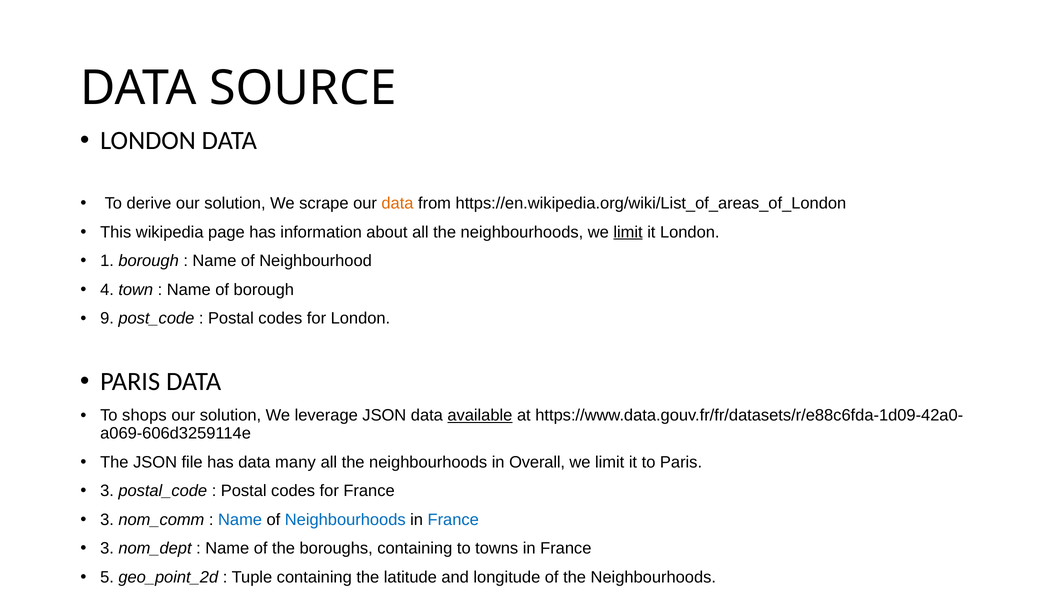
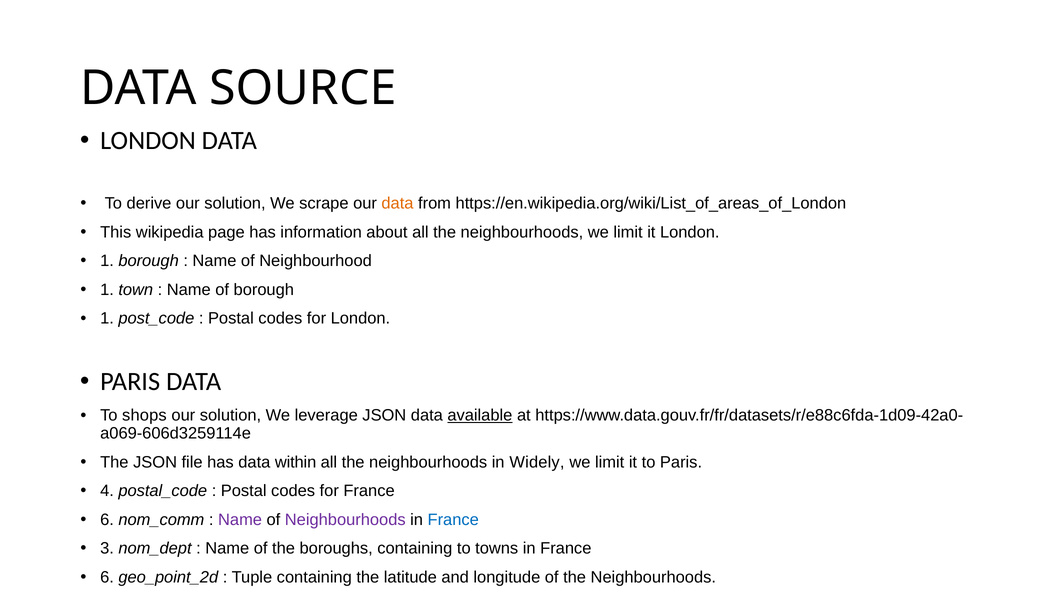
limit underline: present -> none (628, 232)
4: 4 -> 1 (107, 290)
9: 9 -> 1 (107, 319)
many: many -> within (296, 462)
Overall: Overall -> Widely (537, 462)
3: 3 -> 4 (107, 491)
3: 3 -> 6 (107, 520)
Name colour: blue -> purple (240, 520)
Neighbourhoods colour: blue -> purple (345, 520)
5: 5 -> 6 (107, 578)
